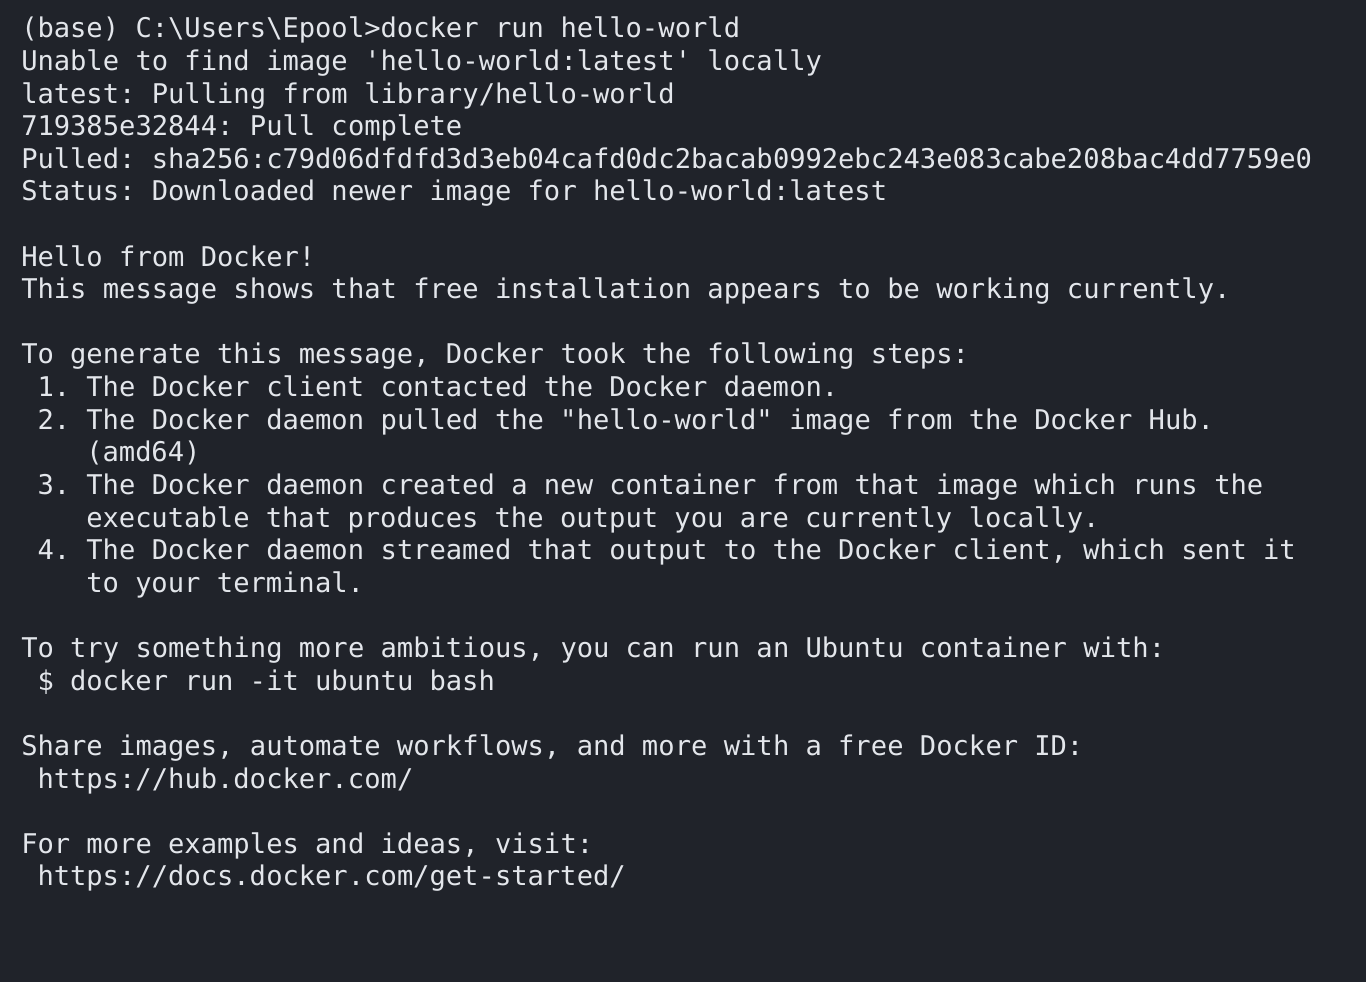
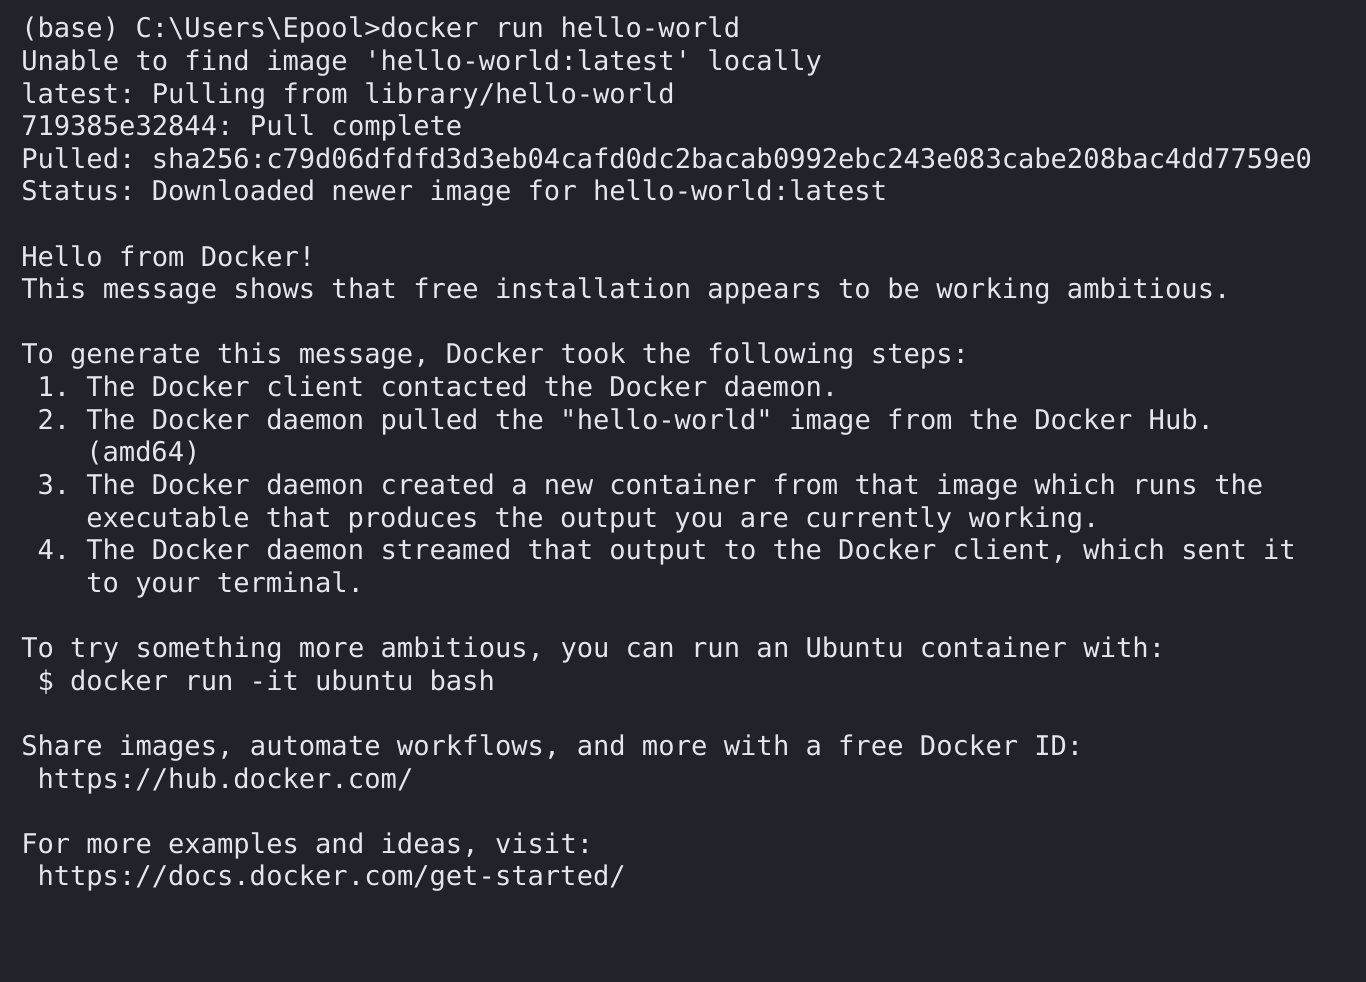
working currently: currently -> ambitious (1149, 290)
currently locally: locally -> working (1034, 518)
